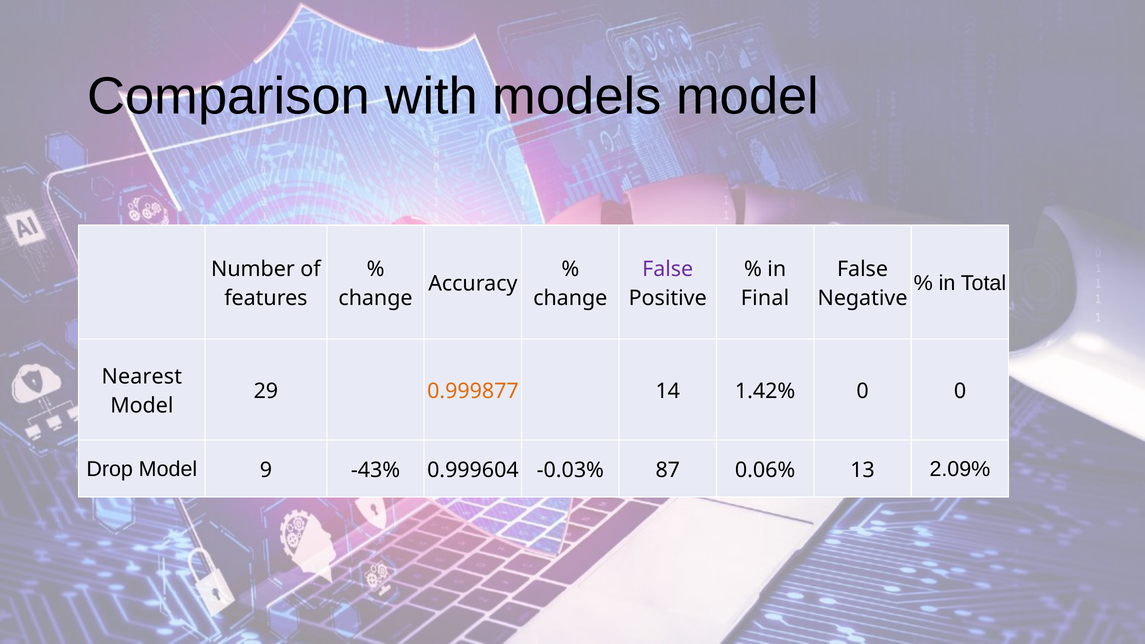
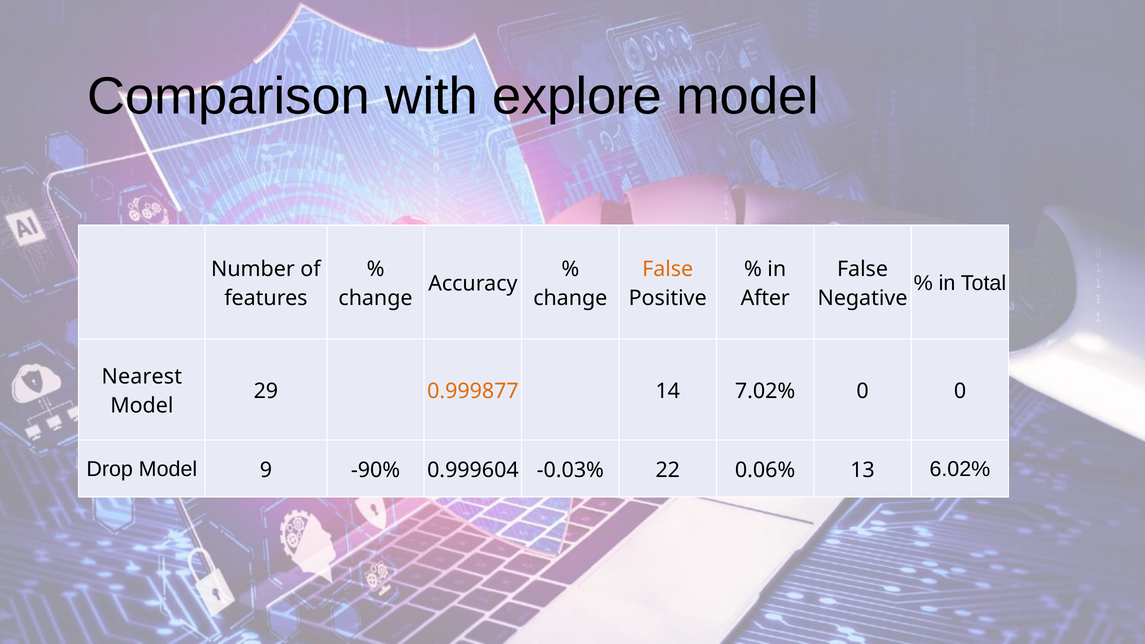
models: models -> explore (577, 96)
False colour: purple -> orange (668, 269)
Final: Final -> After (765, 298)
1.42%: 1.42% -> 7.02% (765, 391)
-43%: -43% -> -90% (376, 470)
87: 87 -> 22 (668, 470)
2.09%: 2.09% -> 6.02% (960, 469)
